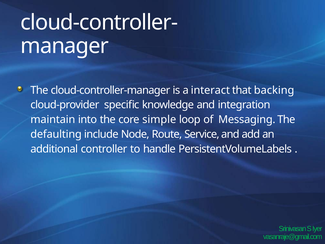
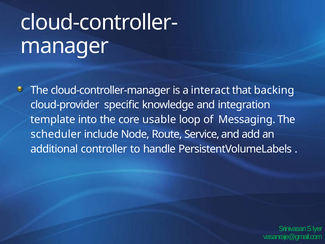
maintain: maintain -> template (53, 119)
simple: simple -> usable (159, 119)
defaulting: defaulting -> scheduler (56, 134)
